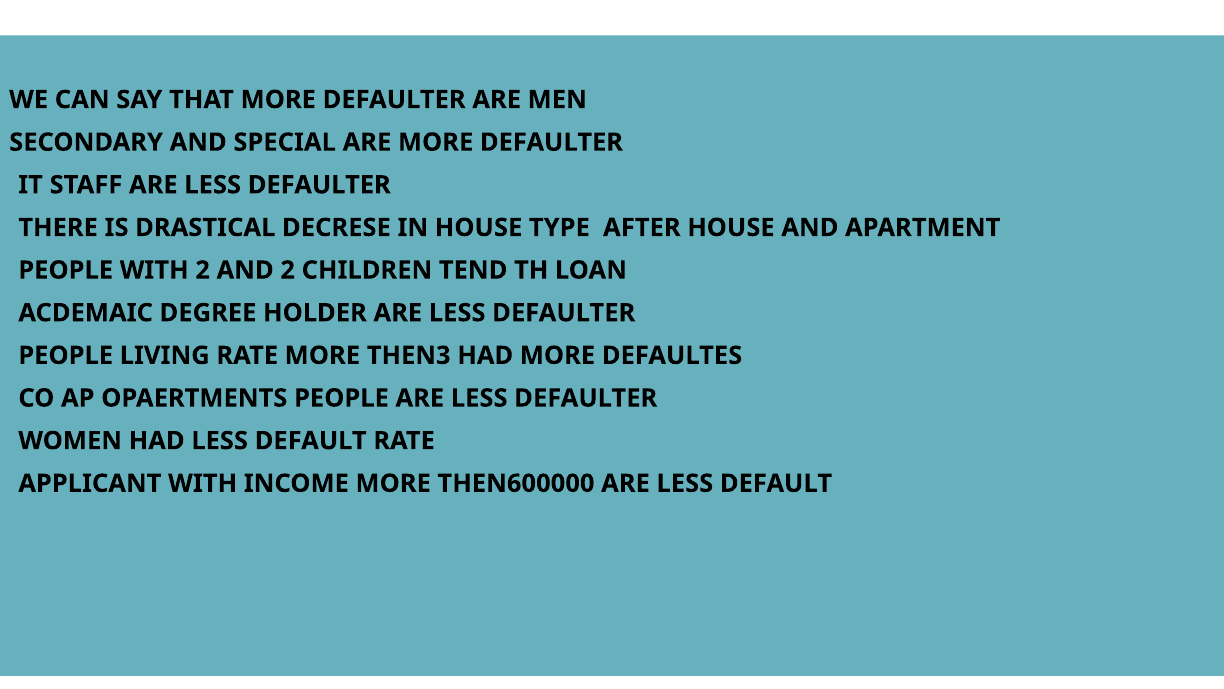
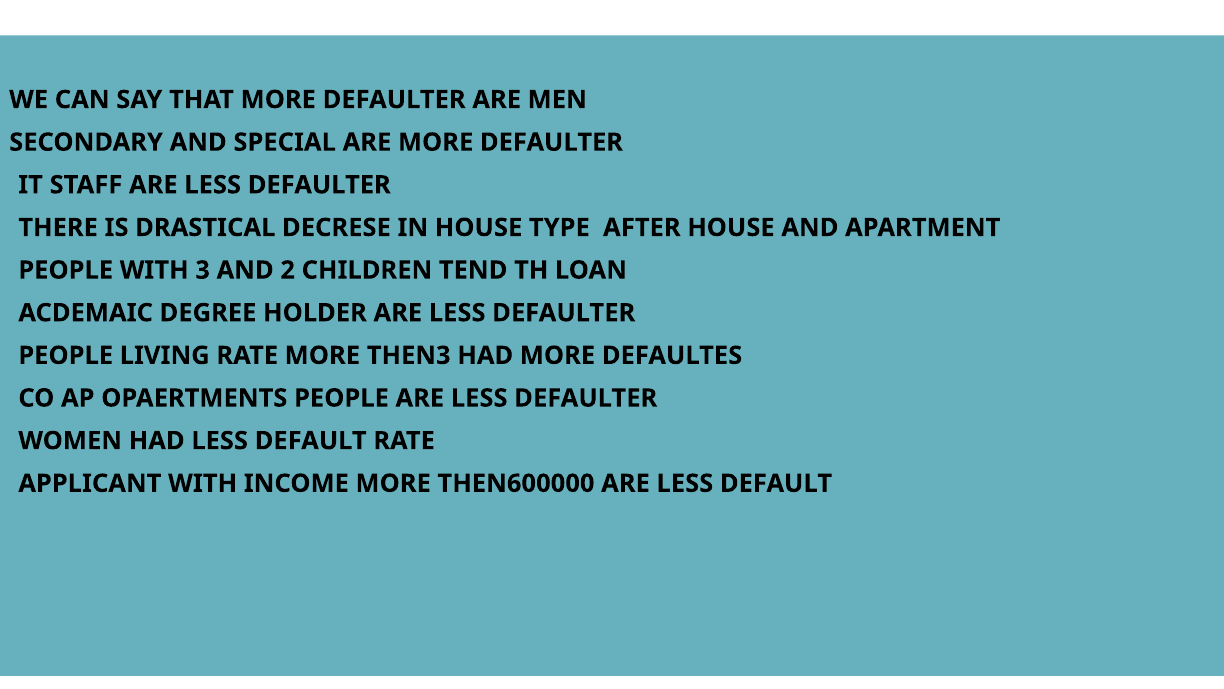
WITH 2: 2 -> 3 (203, 270)
